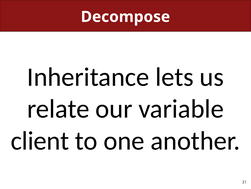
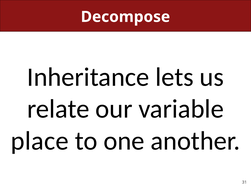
client: client -> place (40, 140)
